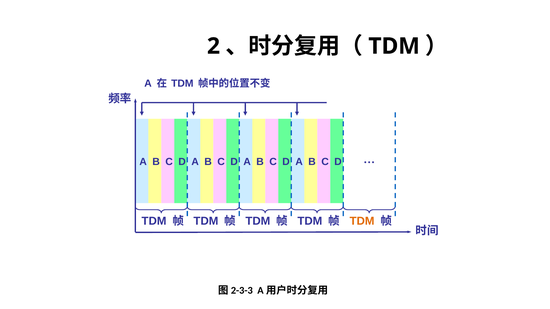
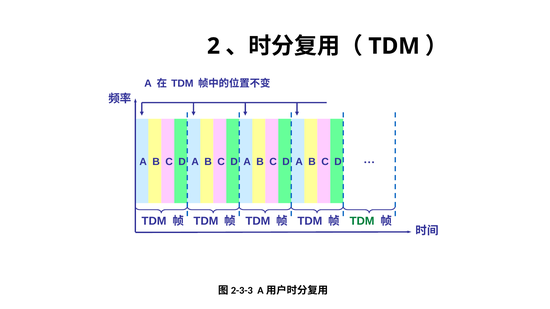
TDM colour: orange -> green (362, 221)
